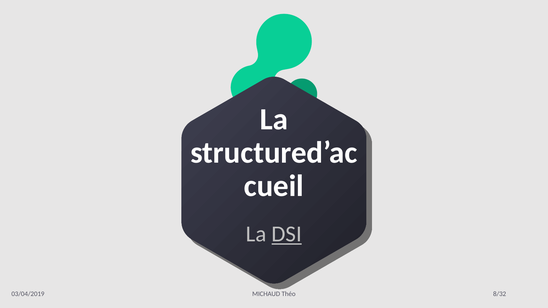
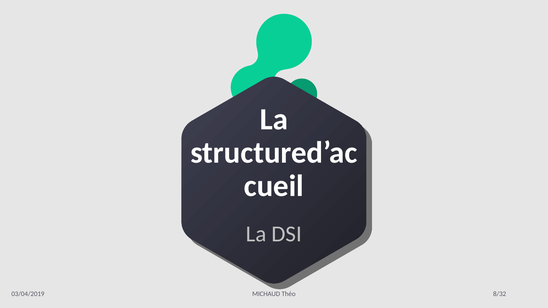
DSI underline: present -> none (287, 234)
